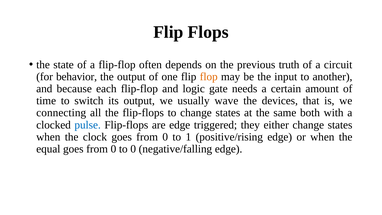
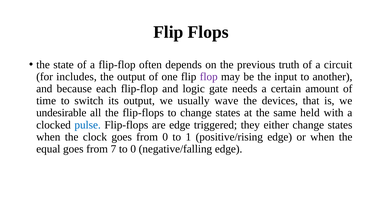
behavior: behavior -> includes (76, 77)
flop colour: orange -> purple (209, 77)
connecting: connecting -> undesirable (61, 113)
both: both -> held (310, 113)
0: 0 -> 7 (113, 149)
